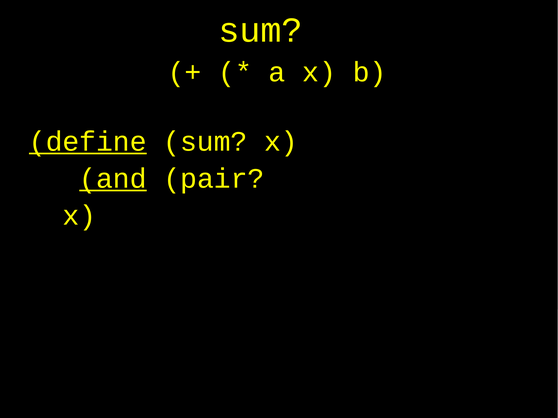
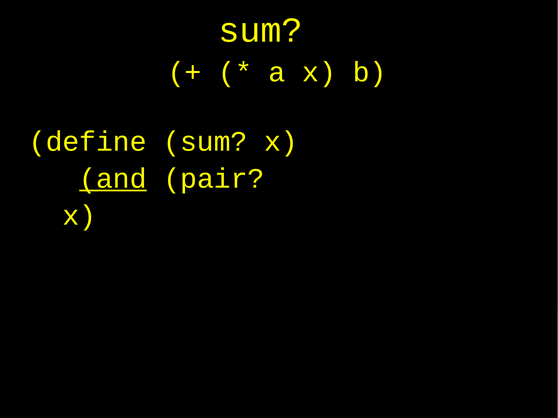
define underline: present -> none (88, 141)
